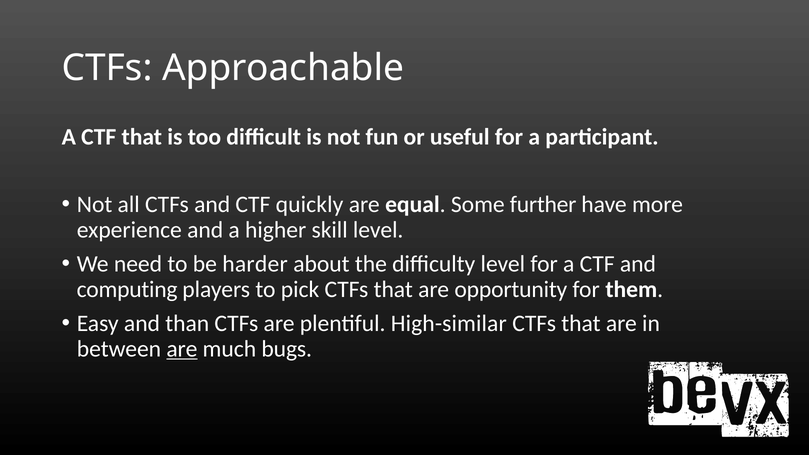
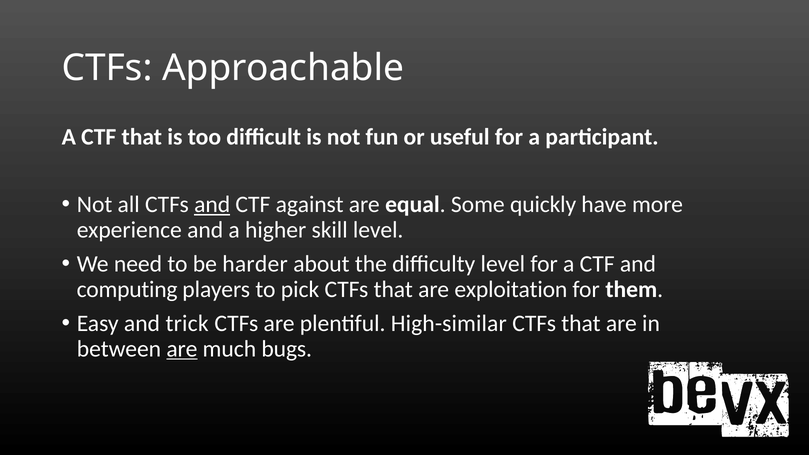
and underline: none -> present (212, 205)
quickly: quickly -> against (310, 205)
further: further -> quickly (543, 205)
opportunity: opportunity -> exploitation (511, 290)
than: than -> trick (187, 323)
